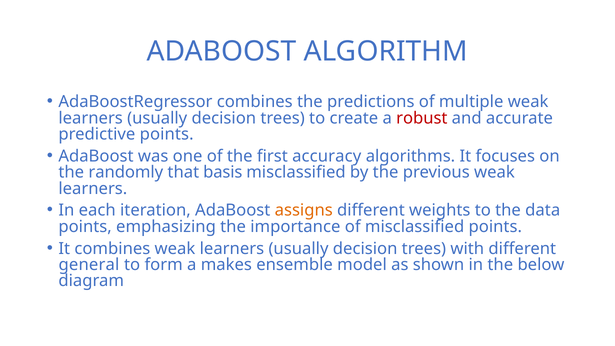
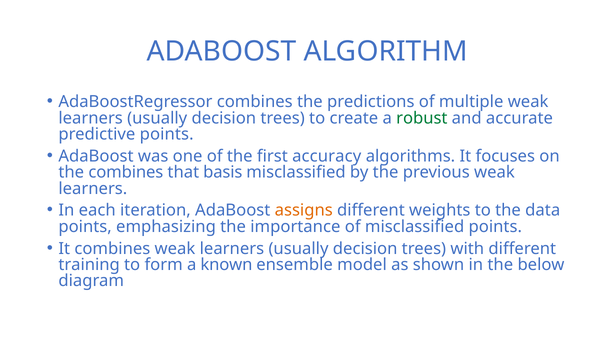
robust colour: red -> green (422, 118)
the randomly: randomly -> combines (126, 172)
general: general -> training (89, 265)
makes: makes -> known (226, 265)
